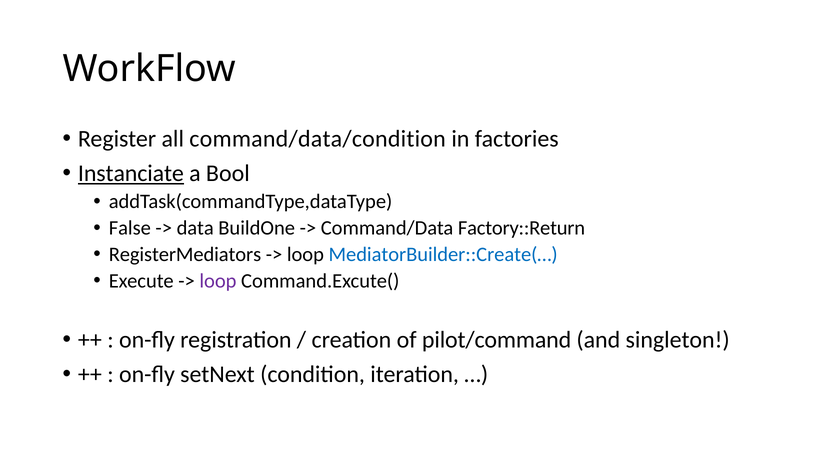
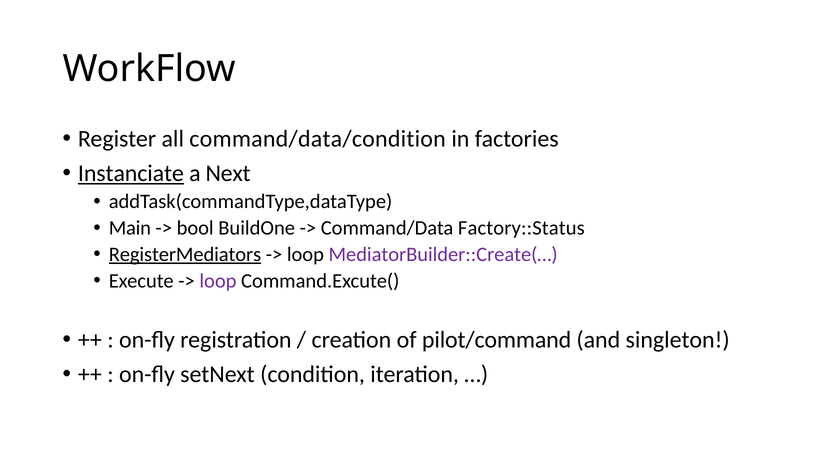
Bool: Bool -> Next (228, 173)
False: False -> Main (130, 228)
data: data -> bool (195, 228)
Factory::Return: Factory::Return -> Factory::Status (521, 228)
RegisterMediators underline: none -> present (185, 254)
MediatorBuilder::Create(… colour: blue -> purple (443, 254)
